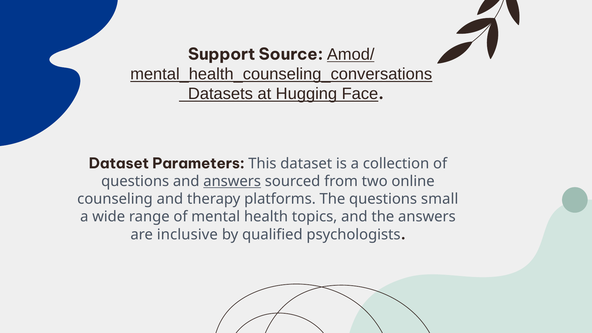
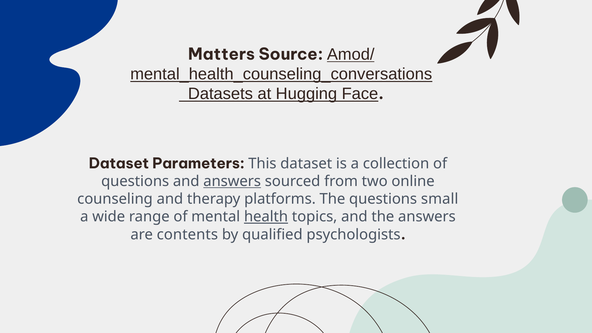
Support: Support -> Matters (222, 54)
health underline: none -> present (266, 217)
inclusive: inclusive -> contents (187, 235)
